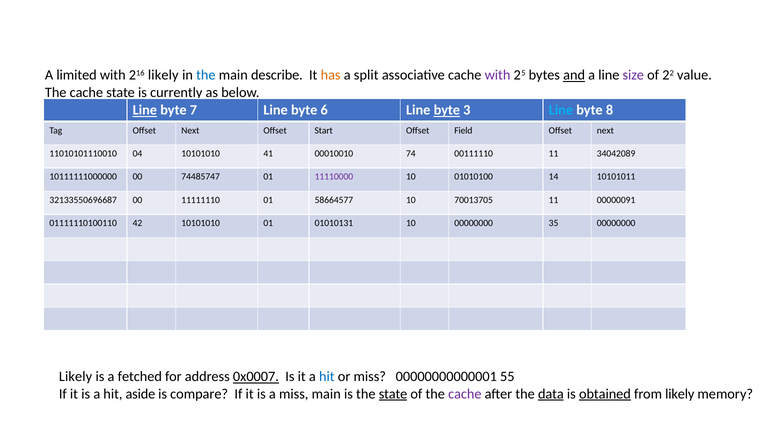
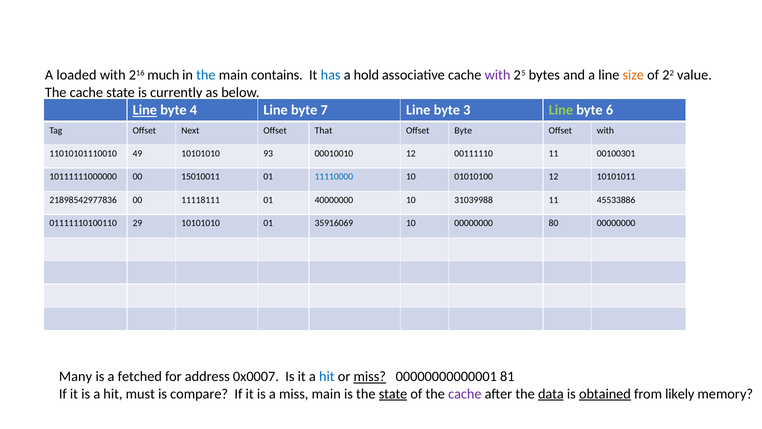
limited: limited -> loaded (76, 75)
216 likely: likely -> much (163, 75)
describe: describe -> contains (277, 75)
has colour: orange -> blue (331, 75)
split: split -> hold (366, 75)
and underline: present -> none (574, 75)
size colour: purple -> orange (633, 75)
7: 7 -> 4 (193, 110)
6: 6 -> 7 (324, 110)
byte underline: present -> none (447, 110)
Line colour: light blue -> light green (561, 110)
8: 8 -> 6 (610, 110)
Start: Start -> That (324, 130)
Offset Field: Field -> Byte (463, 130)
next: next -> with (605, 130)
04: 04 -> 49 (138, 154)
41: 41 -> 93 (268, 154)
00010010 74: 74 -> 12 (411, 154)
34042089: 34042089 -> 00100301 (616, 154)
74485747: 74485747 -> 15010011 (201, 177)
11110000 colour: purple -> blue (334, 177)
01010100 14: 14 -> 12 (554, 177)
32133550696687: 32133550696687 -> 21898542977836 (83, 200)
11111110: 11111110 -> 11118111 (201, 200)
58664577: 58664577 -> 40000000 (334, 200)
70013705: 70013705 -> 31039988 (474, 200)
00000091: 00000091 -> 45533886 (616, 200)
42: 42 -> 29 (138, 223)
01010131: 01010131 -> 35916069 (334, 223)
35: 35 -> 80 (554, 223)
Likely: Likely -> Many (76, 376)
0x0007 underline: present -> none (256, 376)
miss underline: none -> present (370, 376)
55: 55 -> 81 (507, 376)
aside: aside -> must (140, 394)
